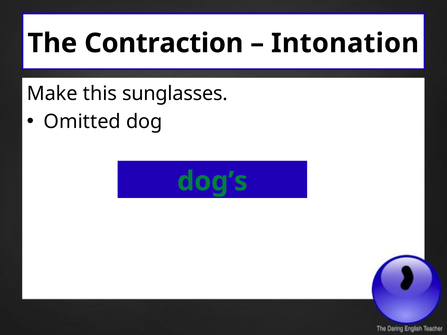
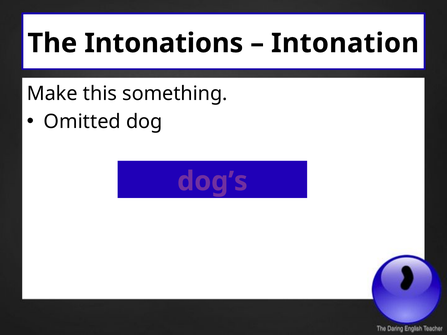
Contraction: Contraction -> Intonations (164, 43)
sunglasses: sunglasses -> something (175, 94)
dog’s colour: green -> purple (212, 181)
